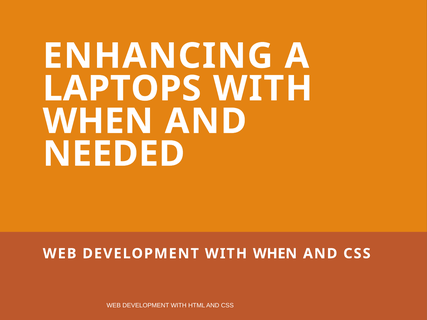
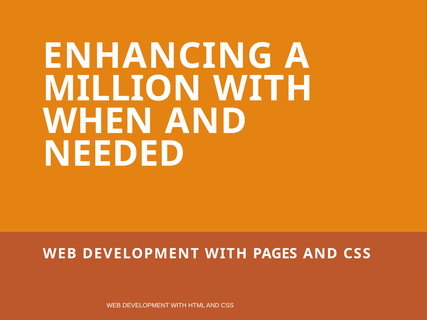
LAPTOPS: LAPTOPS -> MILLION (122, 89)
DEVELOPMENT WITH WHEN: WHEN -> PAGES (275, 254)
